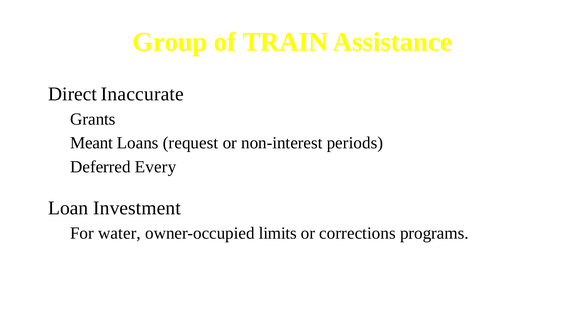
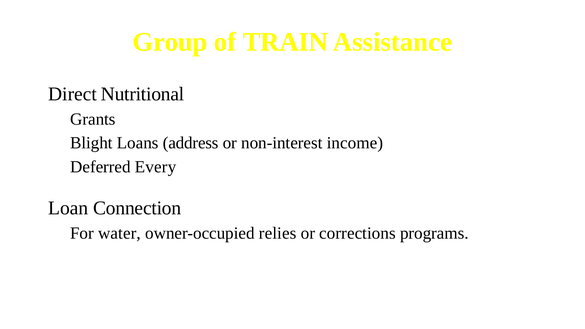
Inaccurate: Inaccurate -> Nutritional (143, 94)
Meant: Meant -> Blight (91, 143)
request: request -> address (191, 143)
periods: periods -> income (355, 143)
Investment: Investment -> Connection (137, 208)
limits: limits -> relies (278, 233)
